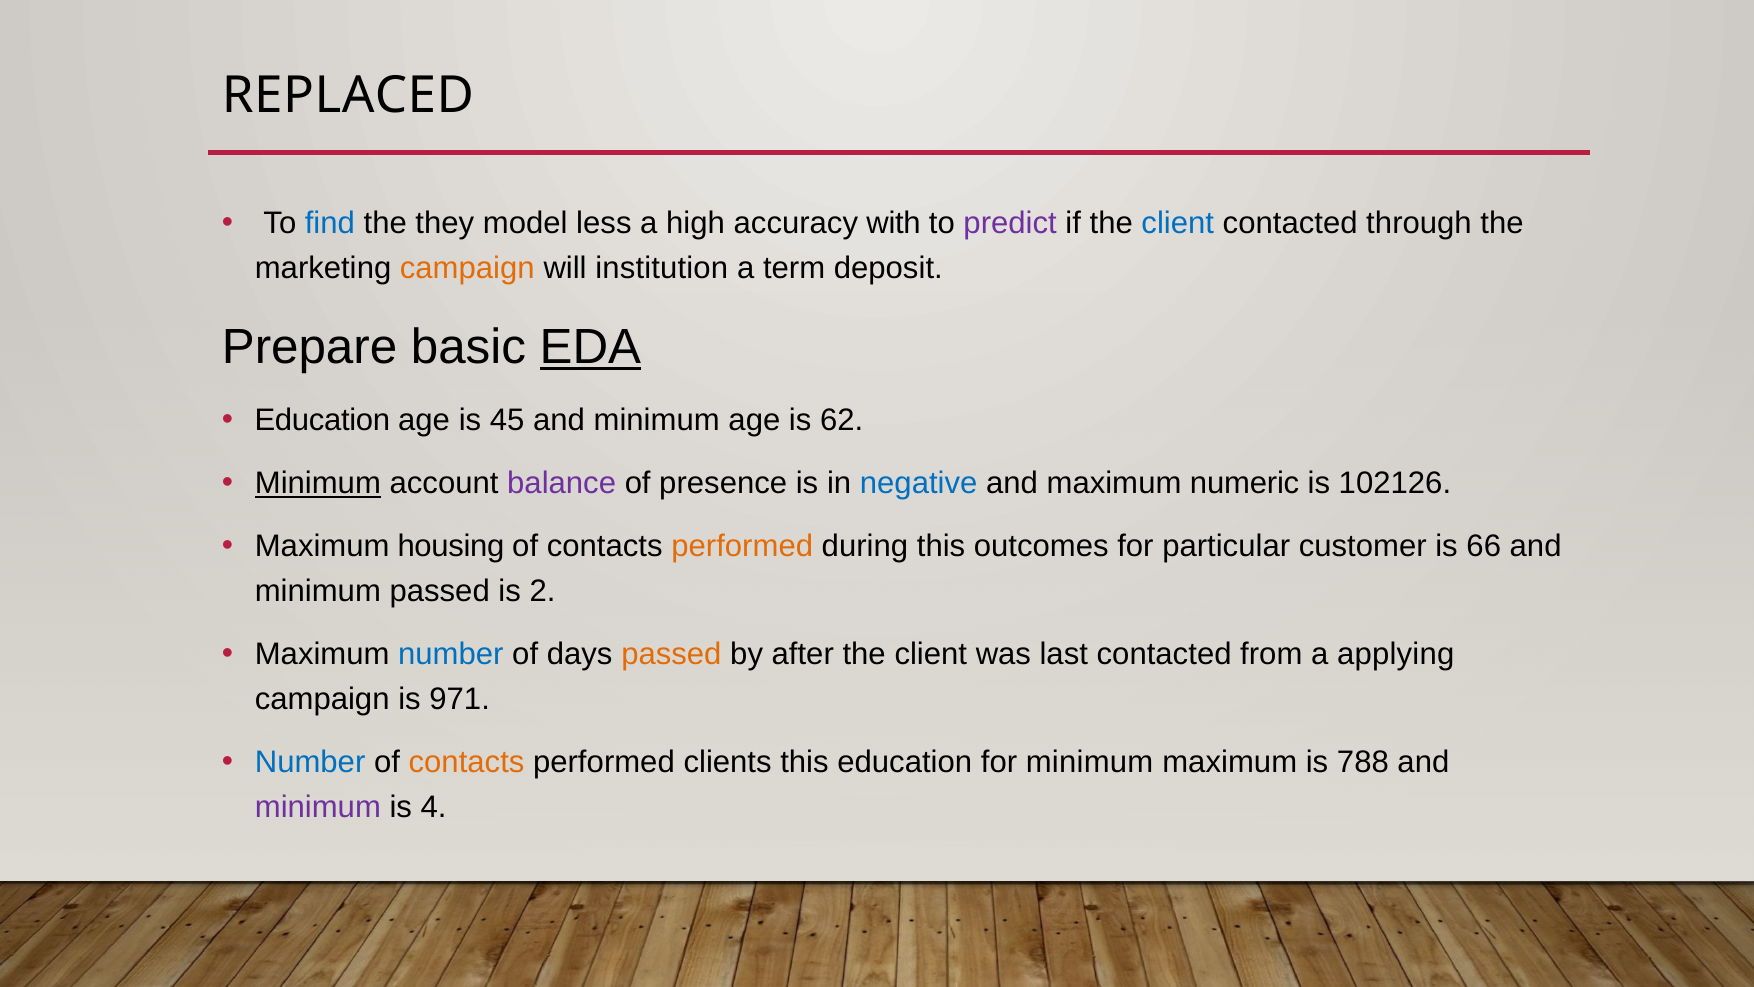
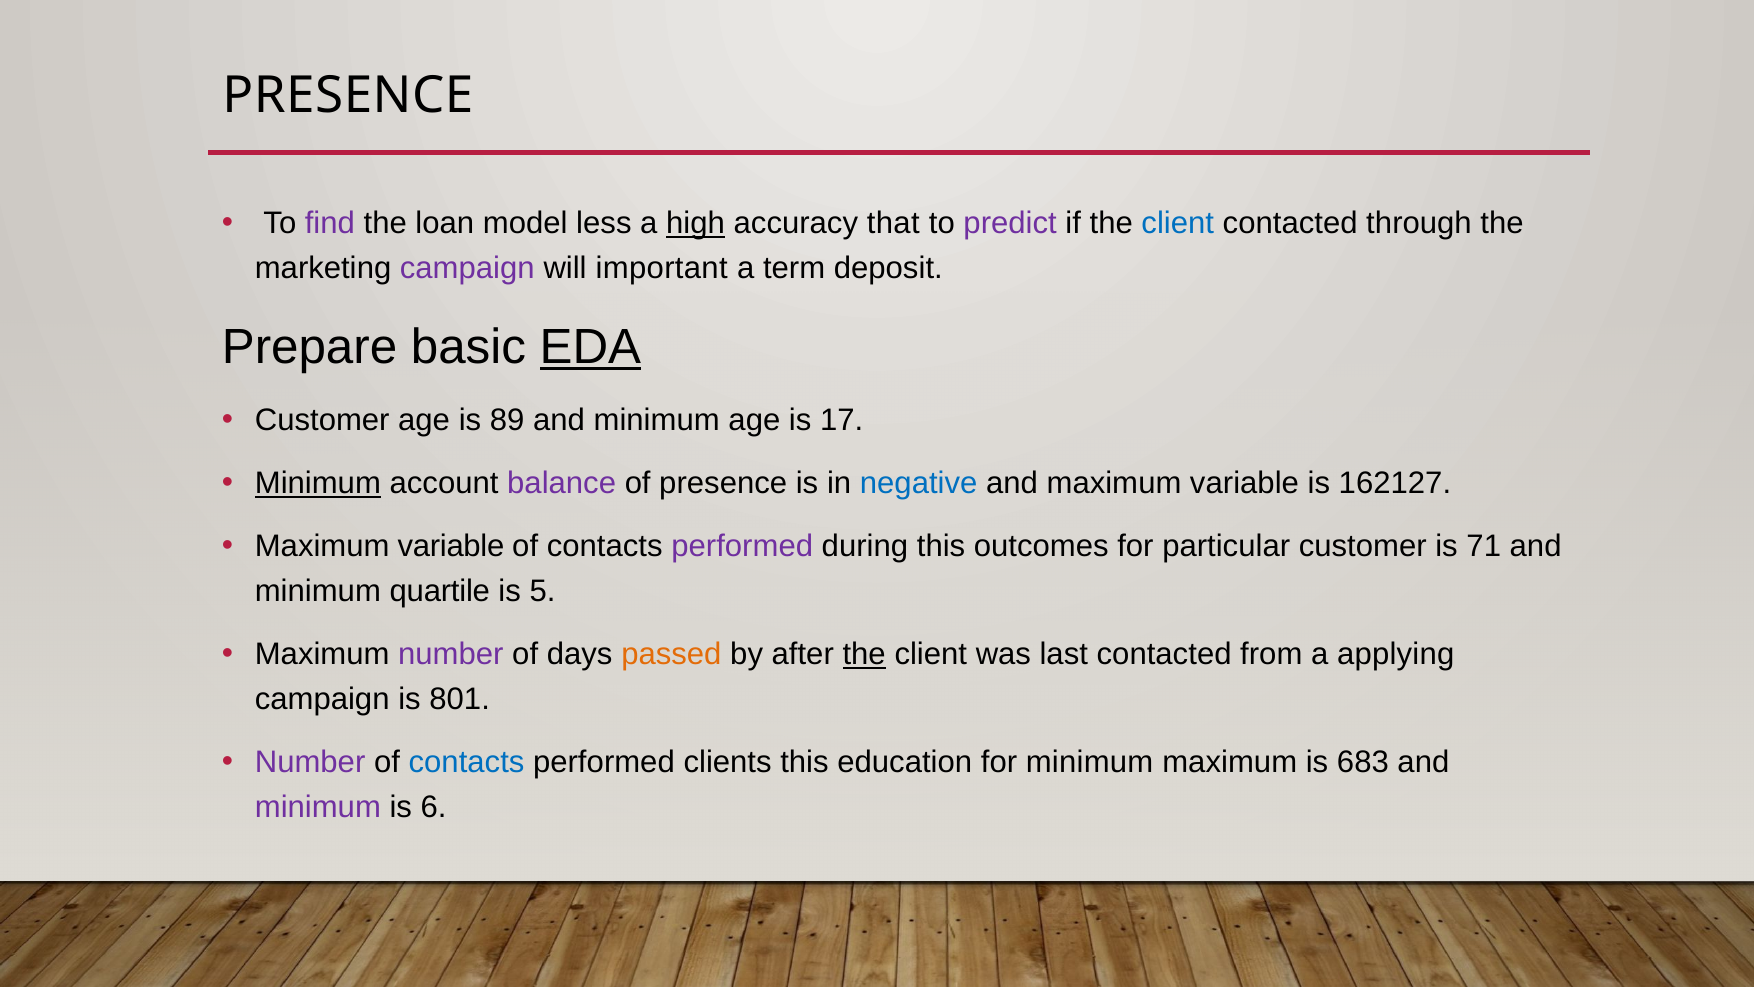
REPLACED: REPLACED -> PRESENCE (348, 96)
find colour: blue -> purple (330, 223)
they: they -> loan (445, 223)
high underline: none -> present (696, 223)
with: with -> that (893, 223)
campaign colour: orange -> purple (467, 268)
institution: institution -> important (662, 268)
Education: Education -> Customer (322, 420)
45: 45 -> 89 (507, 420)
62: 62 -> 17 (842, 420)
and maximum numeric: numeric -> variable (1244, 483)
102126: 102126 -> 162127 (1395, 483)
housing: housing -> variable (451, 546)
performed colour: orange -> purple (742, 546)
66: 66 -> 71 (1484, 546)
minimum passed: passed -> quartile (440, 591)
2: 2 -> 5 (543, 591)
number colour: blue -> purple (451, 654)
the underline: none -> present (864, 654)
971: 971 -> 801 (460, 699)
Number colour: blue -> purple (310, 762)
contacts colour: orange -> blue (467, 762)
788: 788 -> 683 (1363, 762)
4: 4 -> 6 (434, 807)
